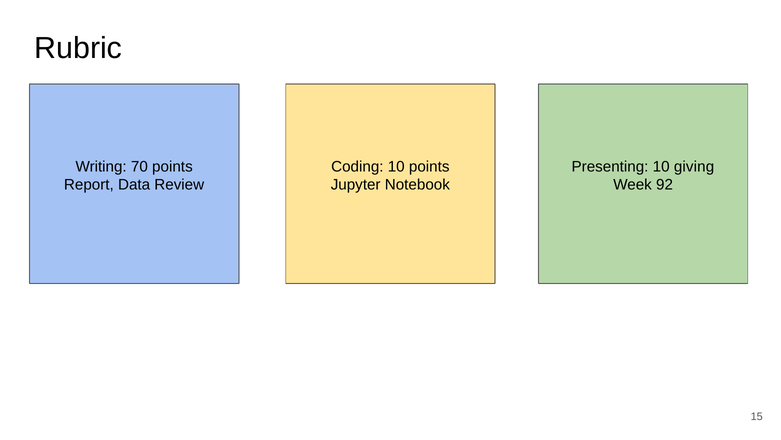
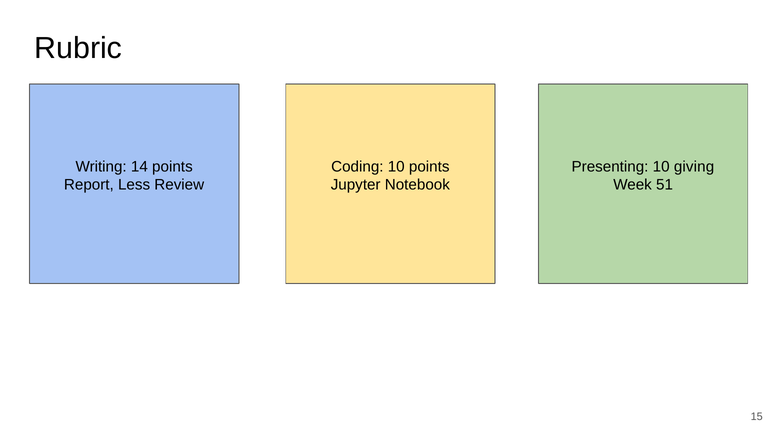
70: 70 -> 14 (139, 166)
Data: Data -> Less (134, 185)
92: 92 -> 51 (665, 185)
